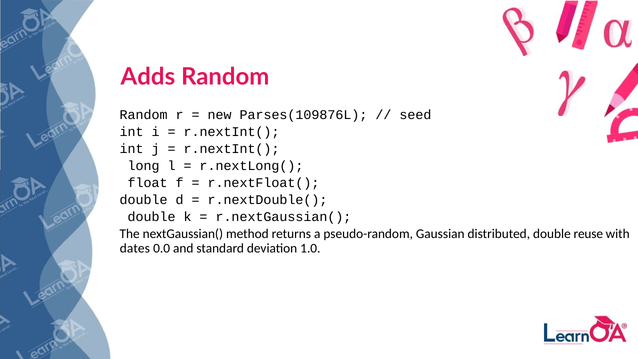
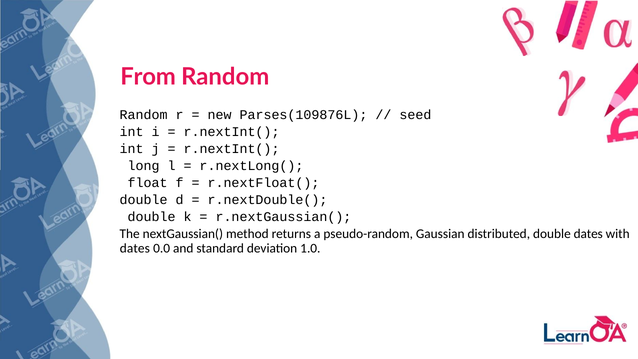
Adds: Adds -> From (148, 77)
double reuse: reuse -> dates (588, 234)
